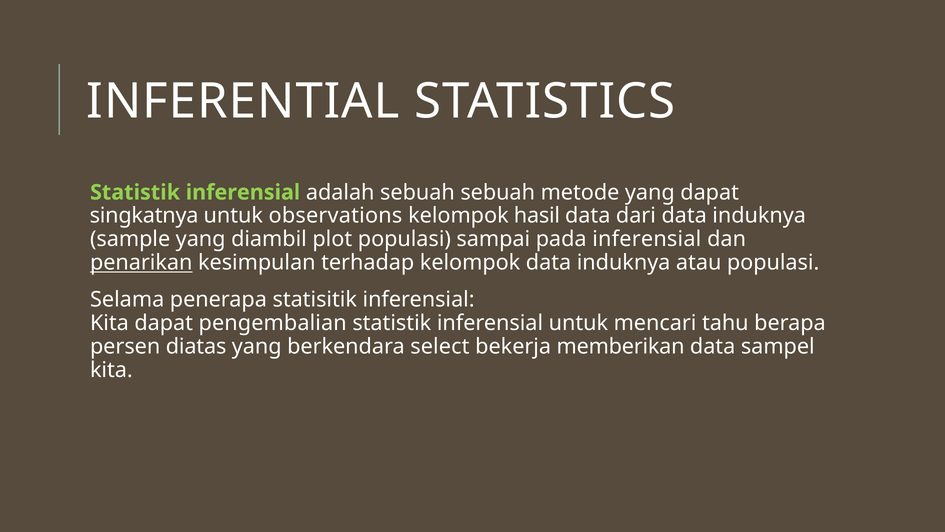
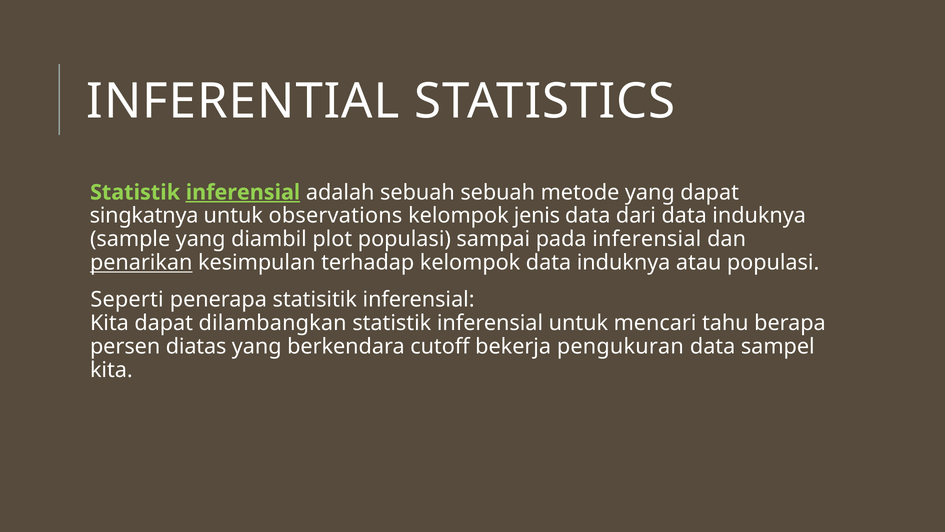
inferensial underline: none -> present (243, 192)
hasil: hasil -> jenis (537, 216)
Selama: Selama -> Seperti (127, 300)
pengembalian: pengembalian -> dilambangkan (273, 323)
select: select -> cutoff (440, 346)
memberikan: memberikan -> pengukuran (620, 346)
